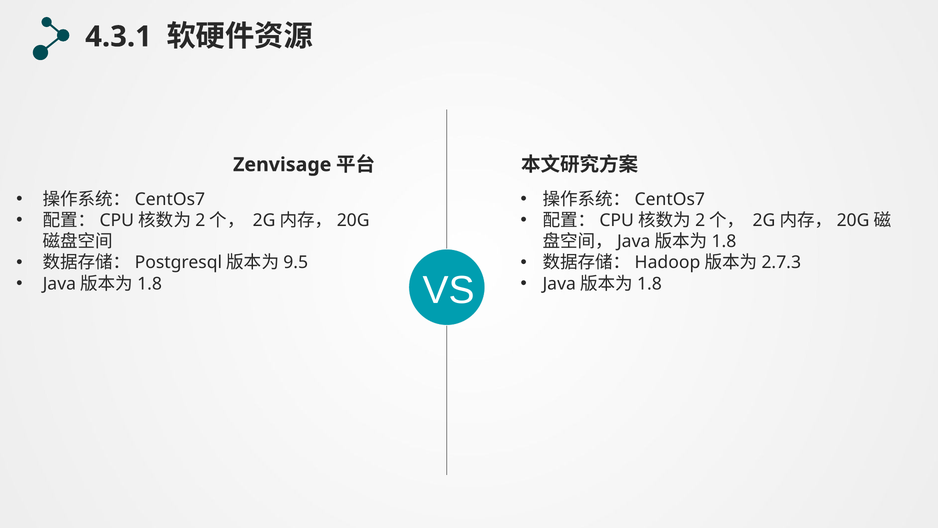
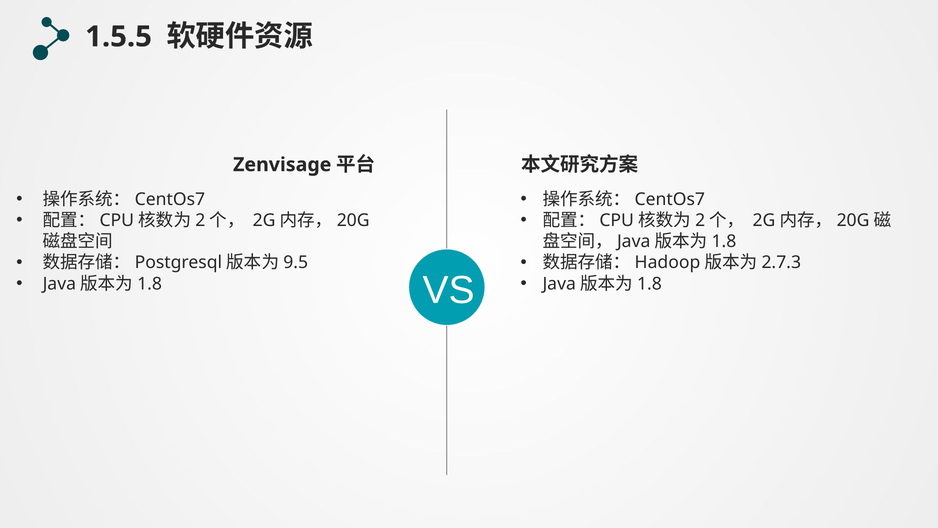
4.3.1: 4.3.1 -> 1.5.5 (119, 37)
